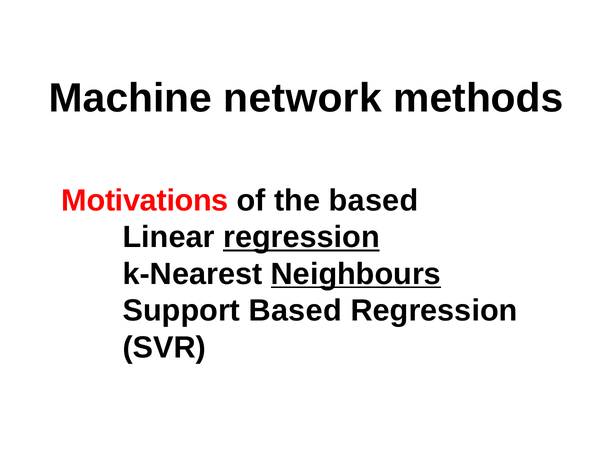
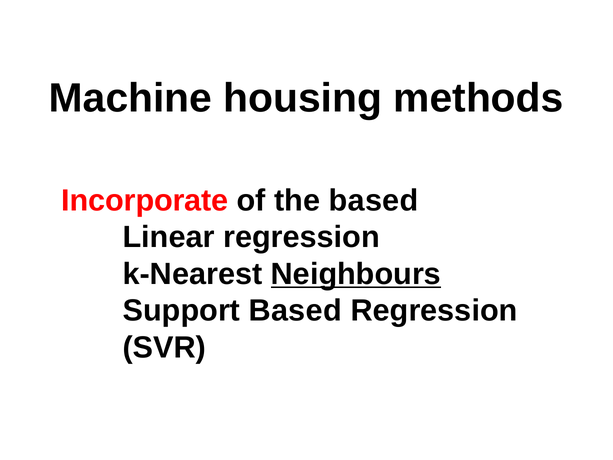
network: network -> housing (303, 98)
Motivations: Motivations -> Incorporate (145, 200)
regression underline: present -> none (301, 237)
